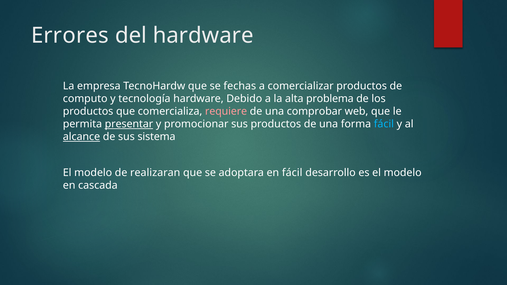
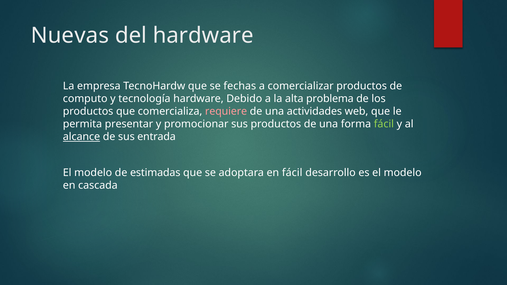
Errores: Errores -> Nuevas (70, 36)
comprobar: comprobar -> actividades (314, 111)
presentar underline: present -> none (129, 124)
fácil colour: light blue -> light green (384, 124)
sistema: sistema -> entrada (157, 137)
realizaran: realizaran -> estimadas (155, 173)
